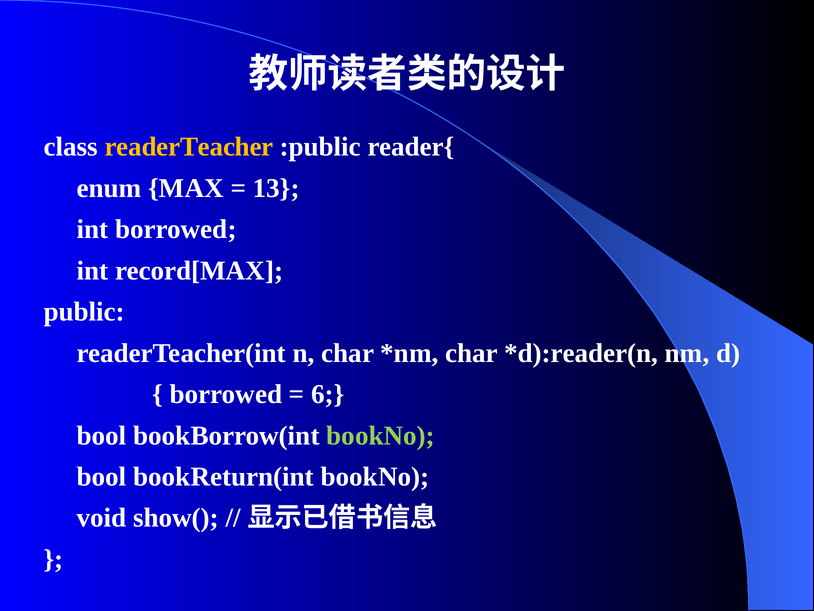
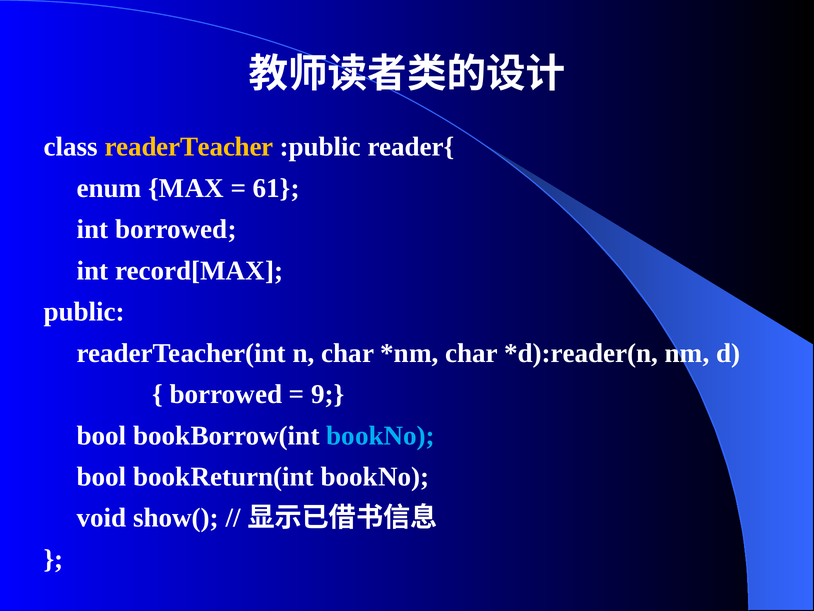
13: 13 -> 61 (276, 188)
6: 6 -> 9 (328, 394)
bookNo colour: light green -> light blue (381, 435)
